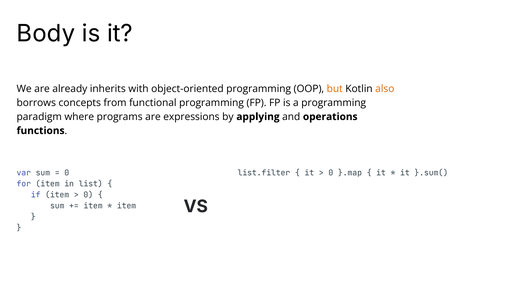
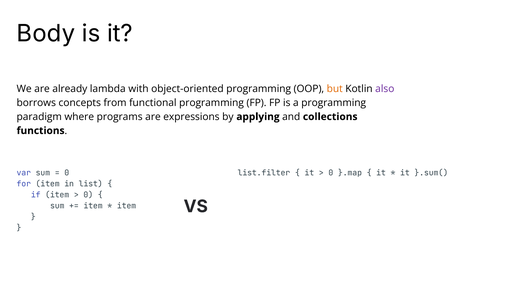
inherits: inherits -> lambda (108, 89)
also colour: orange -> purple (385, 89)
operations: operations -> collections (330, 117)
